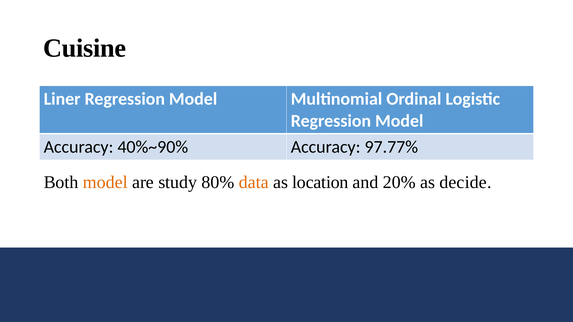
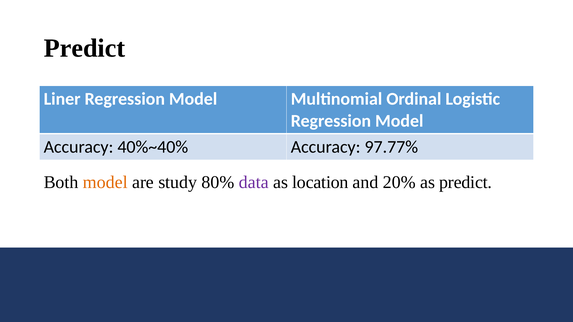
Cuisine: Cuisine -> Predict (85, 48)
40%~90%: 40%~90% -> 40%~40% (153, 147)
data colour: orange -> purple (254, 182)
as decide: decide -> predict (466, 182)
